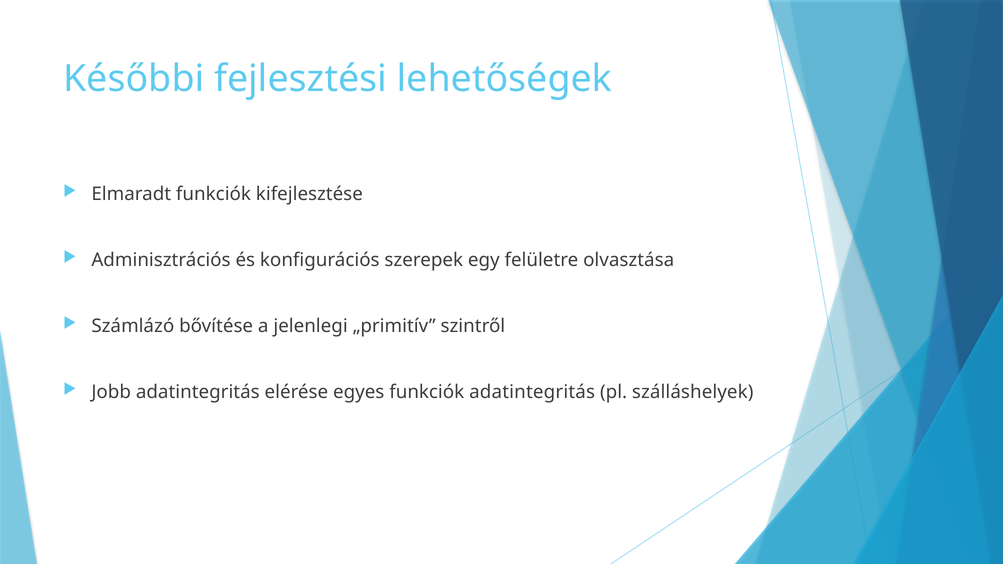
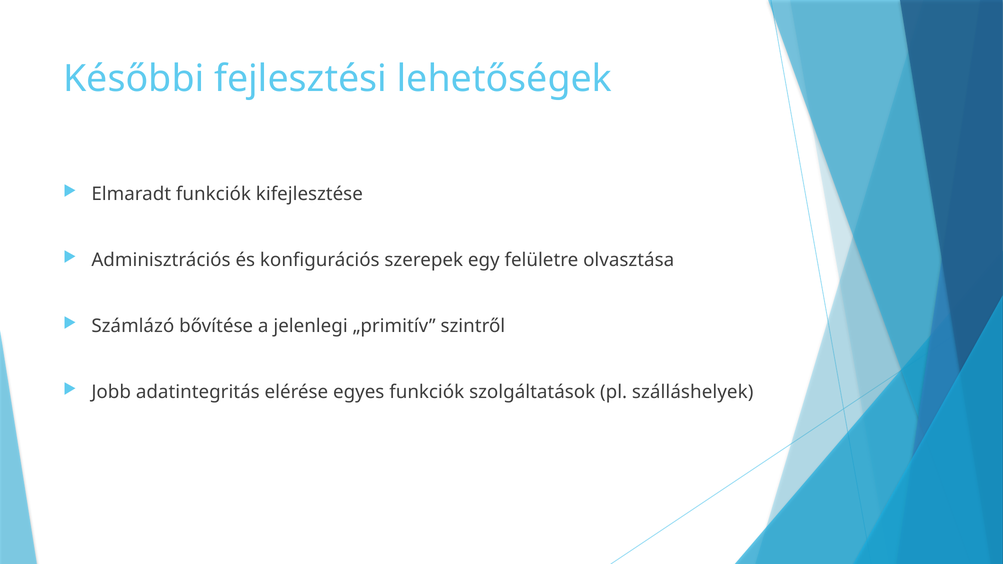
funkciók adatintegritás: adatintegritás -> szolgáltatások (532, 392)
